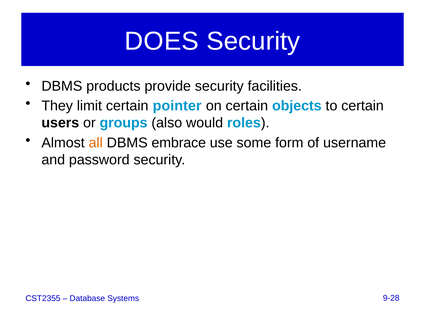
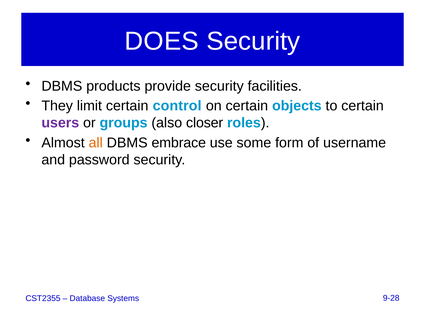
pointer: pointer -> control (177, 106)
users colour: black -> purple (60, 123)
would: would -> closer (205, 123)
